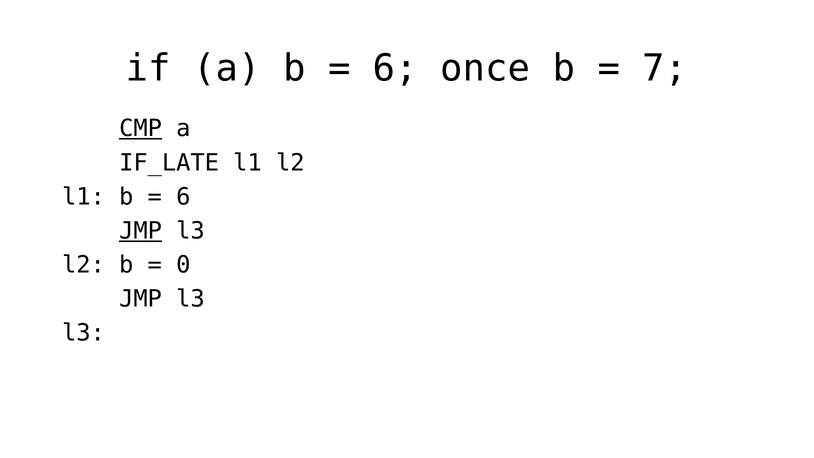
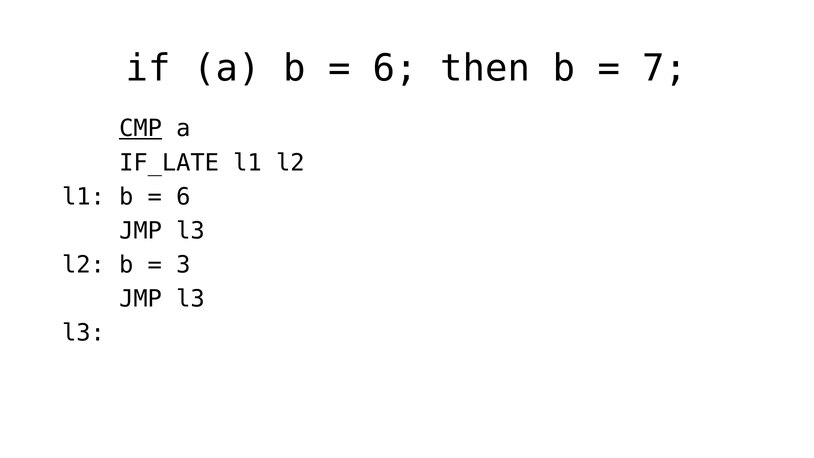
once: once -> then (485, 68)
JMP underline: present -> none (141, 231)
0: 0 -> 3 (183, 265)
